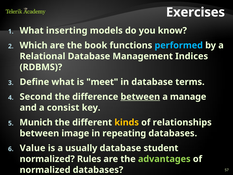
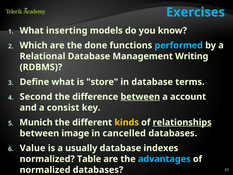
Exercises colour: white -> light blue (195, 12)
book: book -> done (96, 45)
Indices: Indices -> Writing (192, 56)
meet: meet -> store (102, 82)
manage: manage -> account (188, 97)
relationships underline: none -> present (182, 122)
repeating: repeating -> cancelled (124, 133)
student: student -> indexes (161, 148)
Rules: Rules -> Table (89, 159)
advantages colour: light green -> light blue (164, 159)
